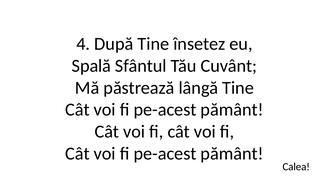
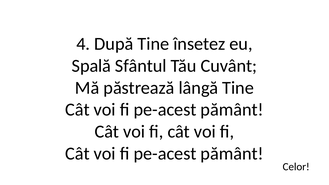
Calea: Calea -> Celor (296, 167)
